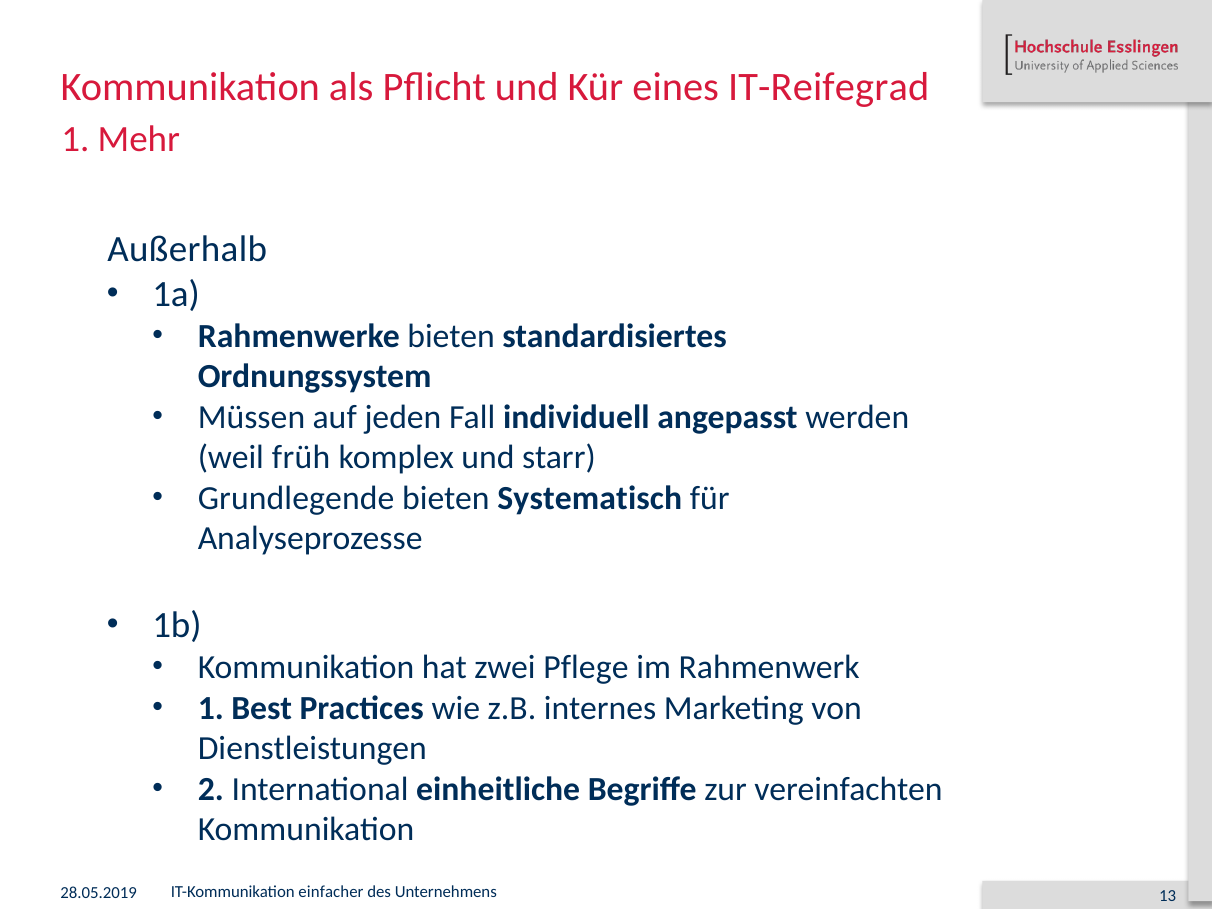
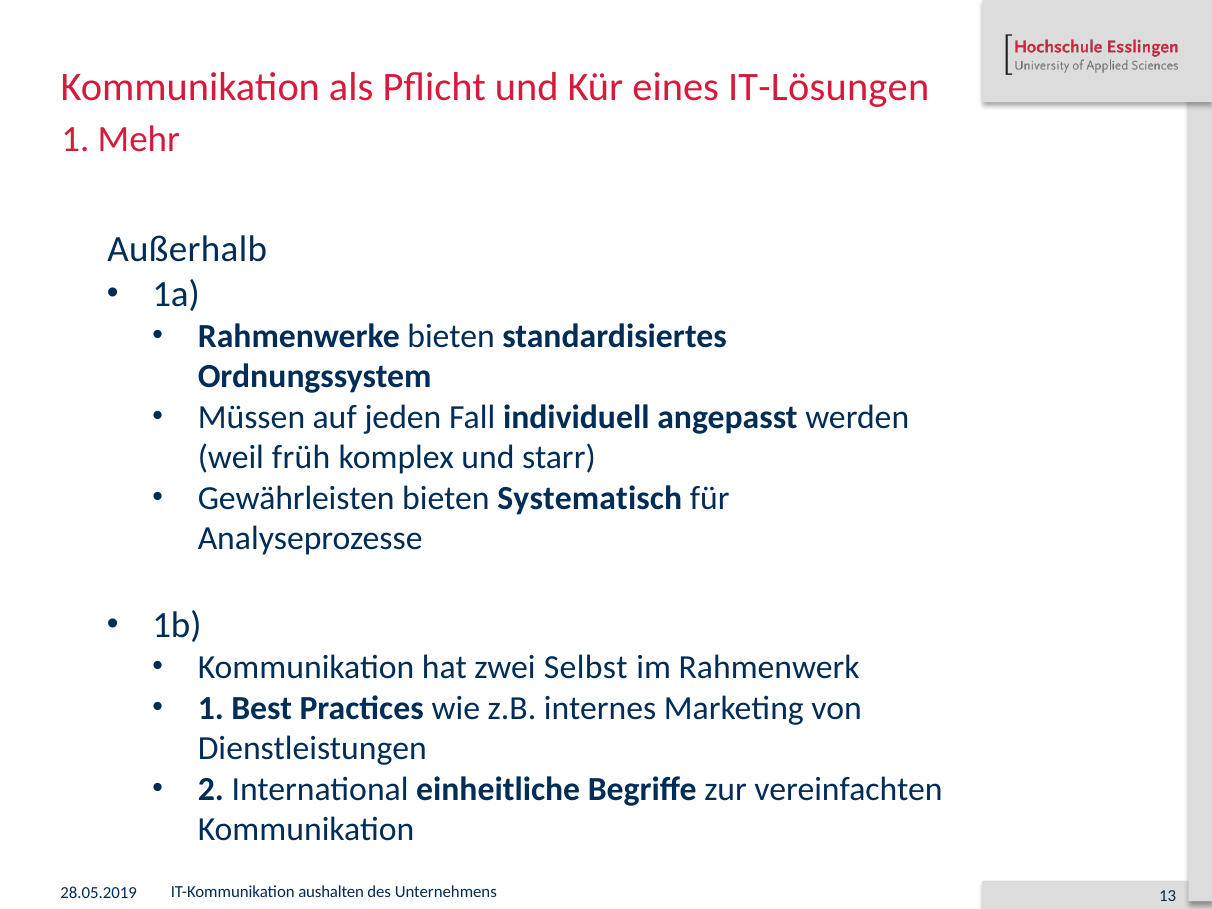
IT-Reifegrad: IT-Reifegrad -> IT-Lösungen (829, 87)
Grundlegende: Grundlegende -> Gewährleisten (296, 498)
Pflege: Pflege -> Selbst (586, 668)
einfacher: einfacher -> aushalten (331, 892)
